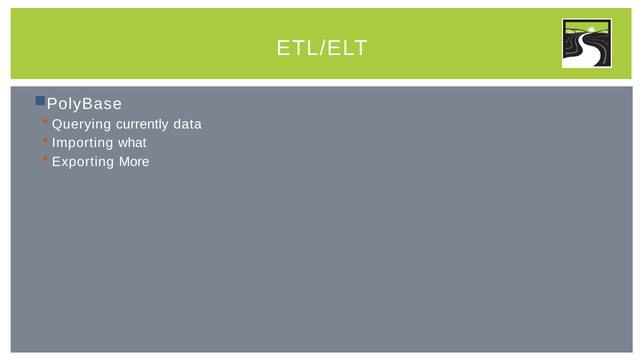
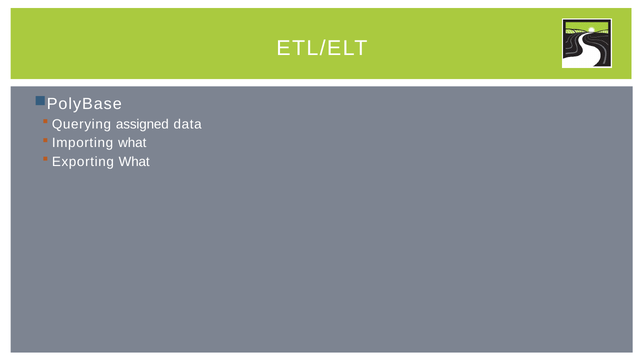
currently: currently -> assigned (142, 124)
Exporting More: More -> What (134, 162)
